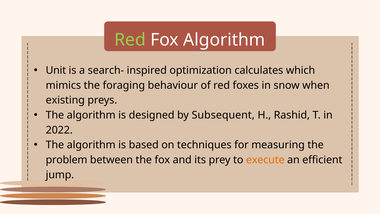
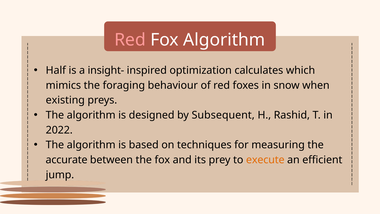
Red colour: light green -> pink (130, 40)
Unit: Unit -> Half (56, 70)
search-: search- -> insight- (106, 70)
problem: problem -> accurate (67, 160)
